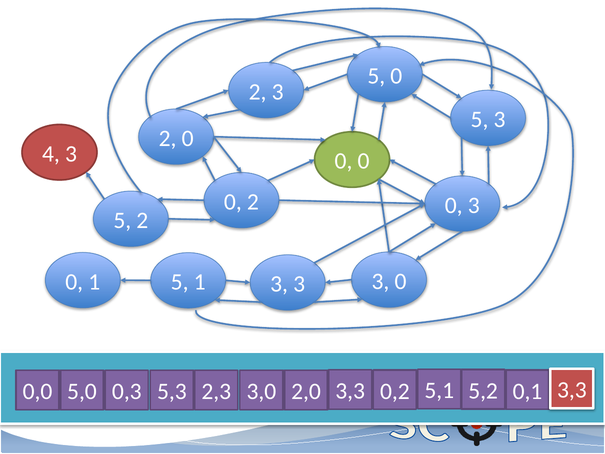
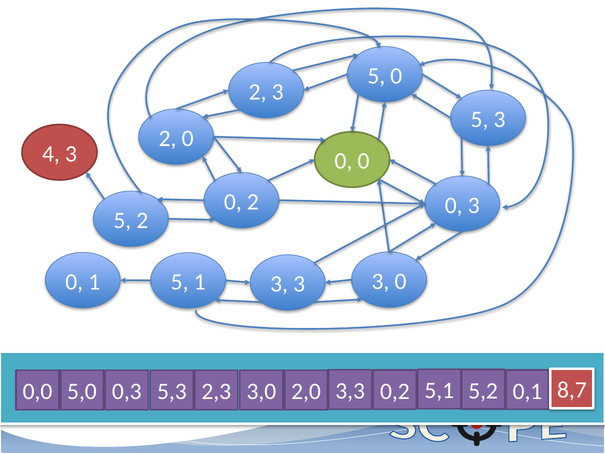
0,1 3,3: 3,3 -> 8,7 (572, 390)
